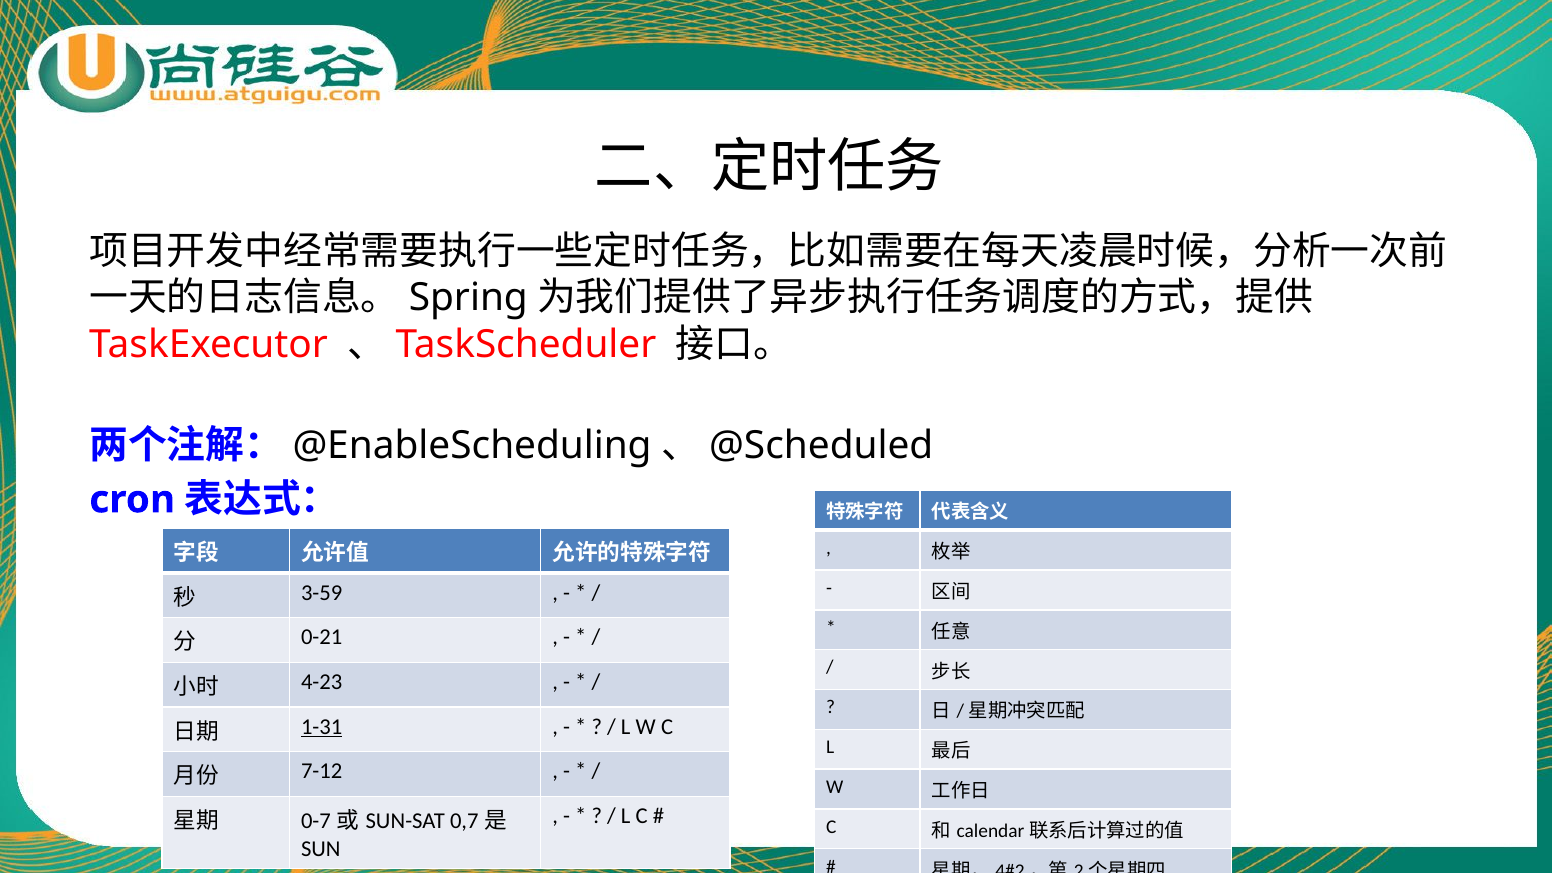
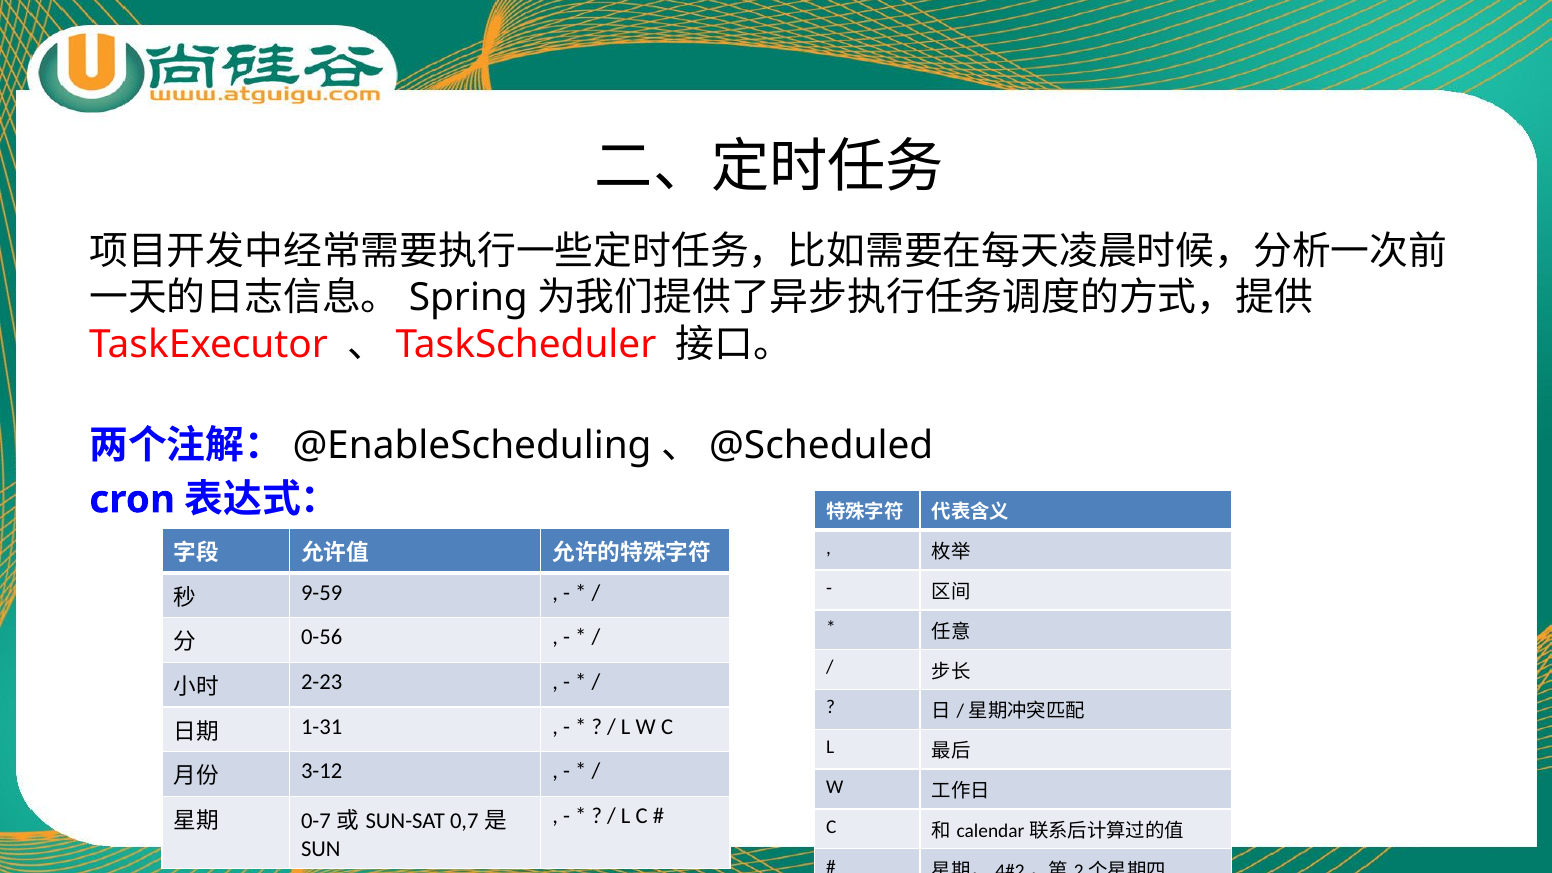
3-59: 3-59 -> 9-59 (322, 593)
0-21: 0-21 -> 0-56 (322, 637)
4-23: 4-23 -> 2-23 (322, 682)
1-31 underline: present -> none (322, 727)
7-12: 7-12 -> 3-12 (322, 771)
